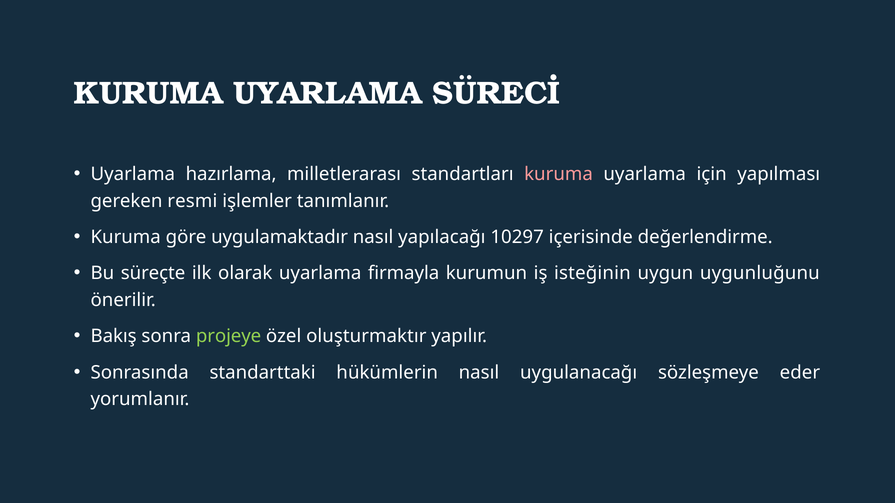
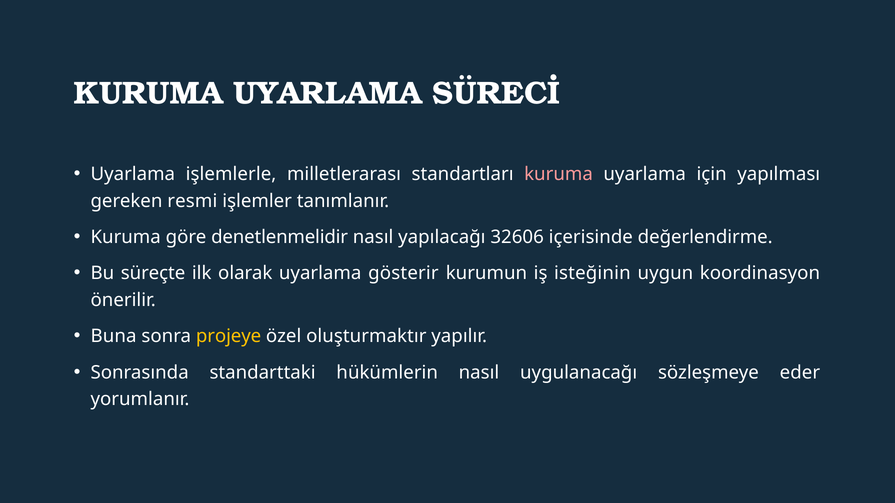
hazırlama: hazırlama -> işlemlerle (231, 174)
uygulamaktadır: uygulamaktadır -> denetlenmelidir (280, 237)
10297: 10297 -> 32606 (517, 237)
firmayla: firmayla -> gösterir (403, 273)
uygunluğunu: uygunluğunu -> koordinasyon (760, 273)
Bakış: Bakış -> Buna (114, 337)
projeye colour: light green -> yellow (229, 337)
